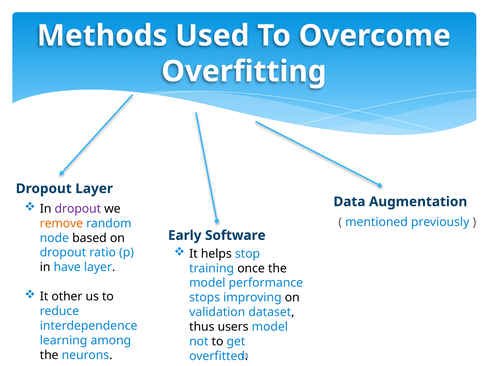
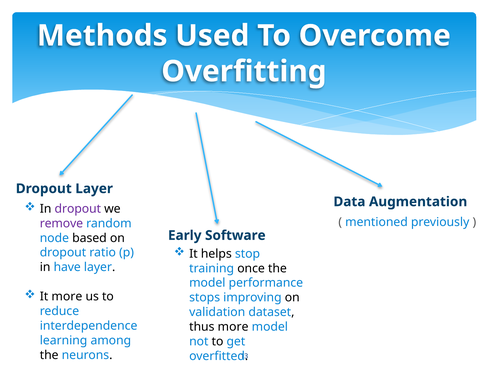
remove colour: orange -> purple (61, 223)
It other: other -> more (67, 297)
thus users: users -> more (233, 327)
